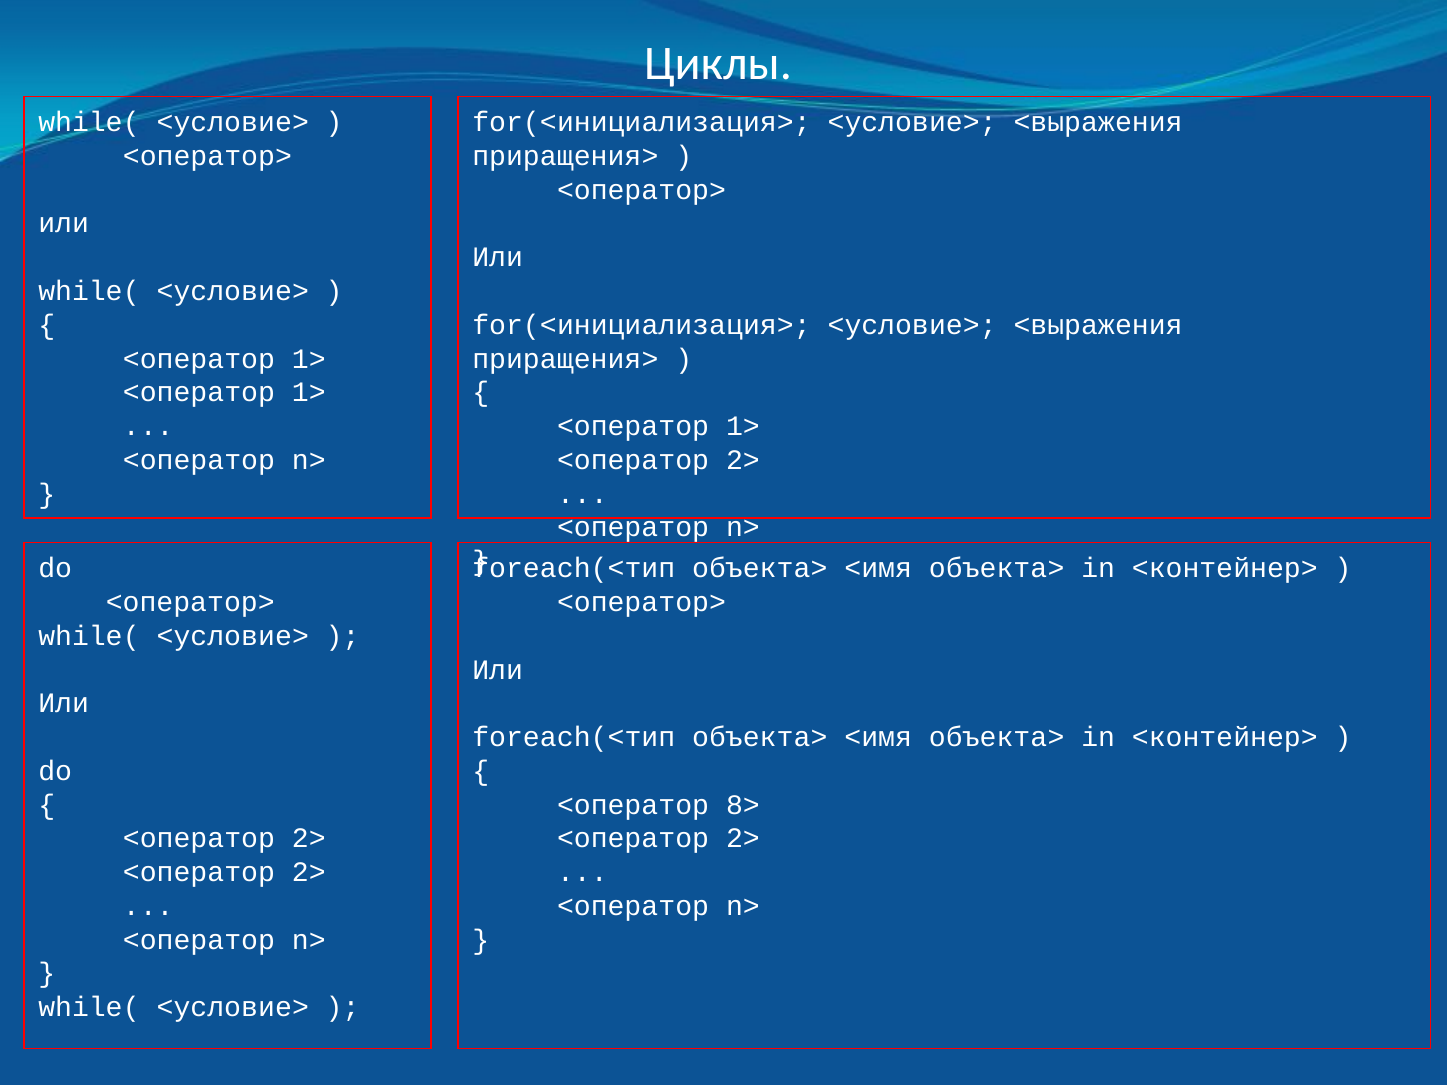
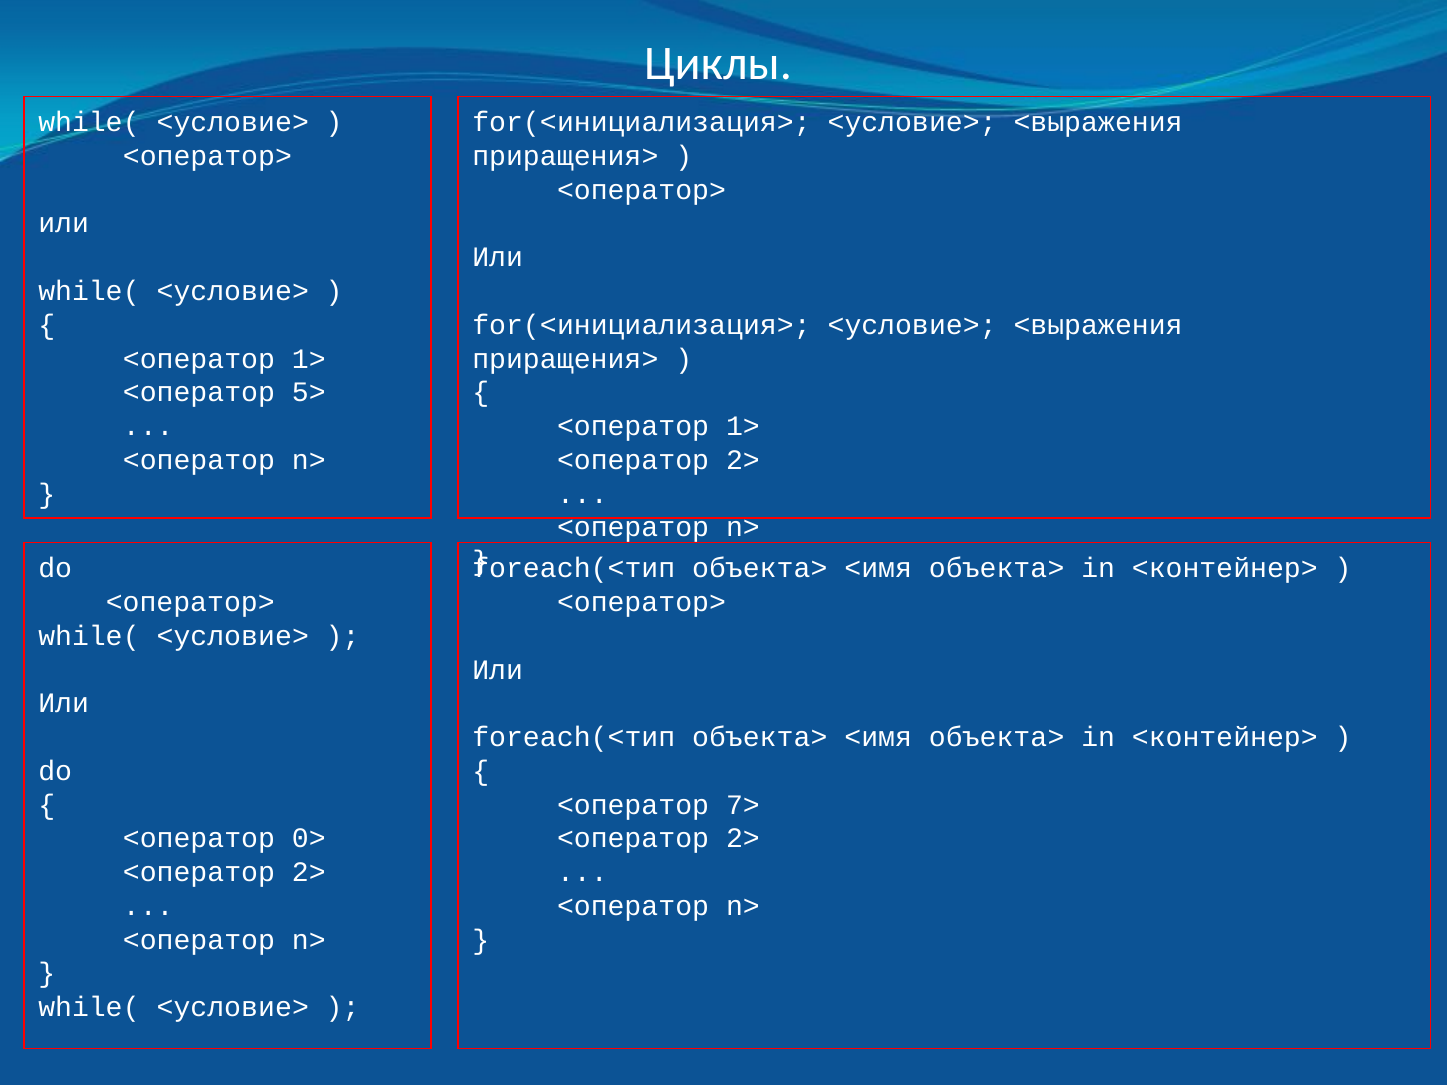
1>: 1> -> 5> (309, 393)
8>: 8> -> 7> (743, 805)
2>: 2> -> 0> (309, 839)
